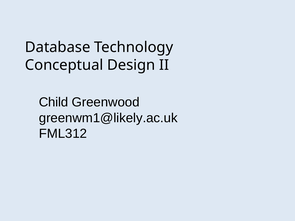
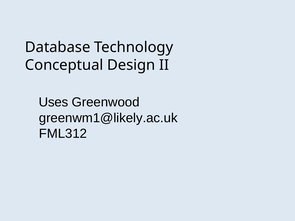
Child: Child -> Uses (54, 102)
